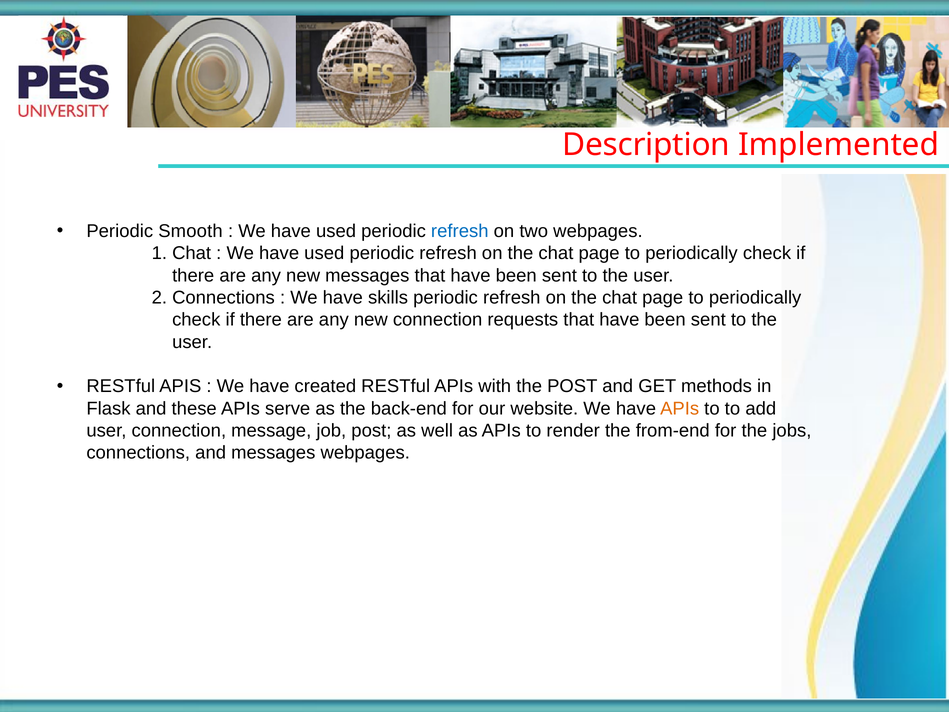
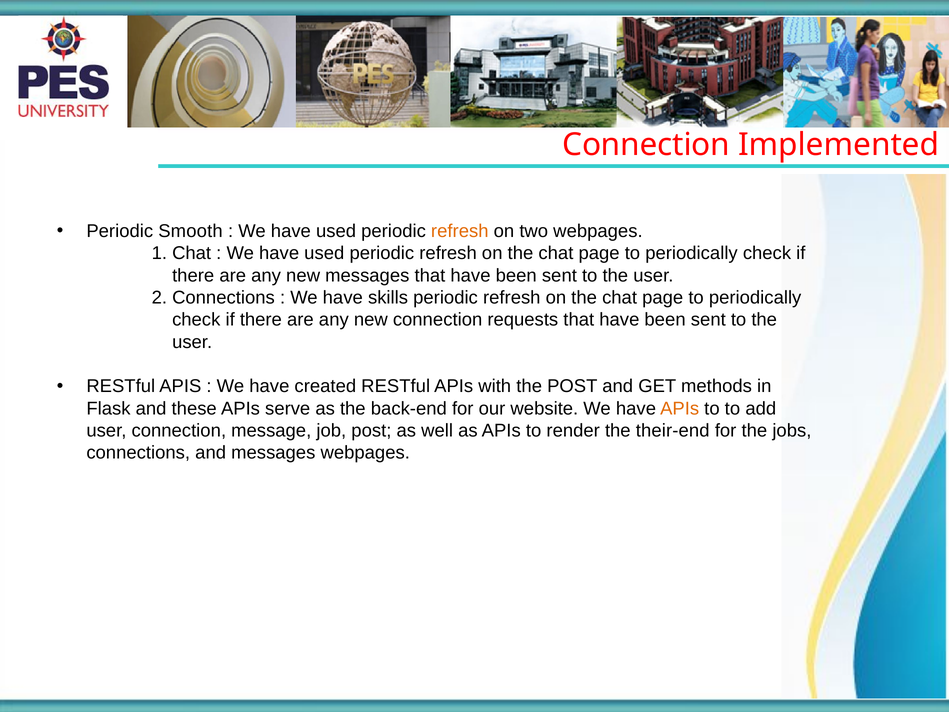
Description: Description -> Connection (646, 145)
refresh colour: blue -> orange (460, 231)
from-end: from-end -> their-end (673, 431)
